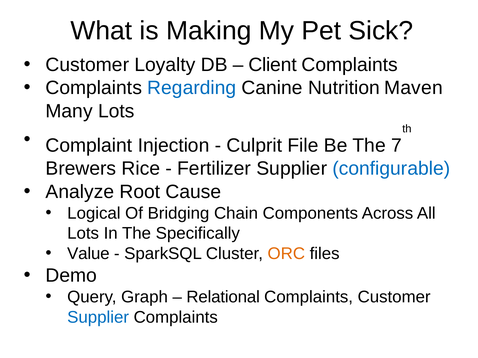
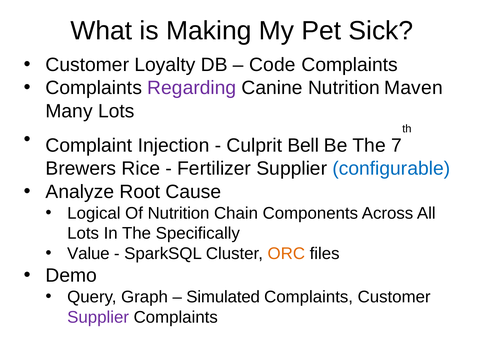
Client: Client -> Code (272, 65)
Regarding colour: blue -> purple (192, 88)
File: File -> Bell (303, 146)
Of Bridging: Bridging -> Nutrition (179, 213)
Relational: Relational -> Simulated (223, 297)
Supplier colour: blue -> purple (98, 318)
